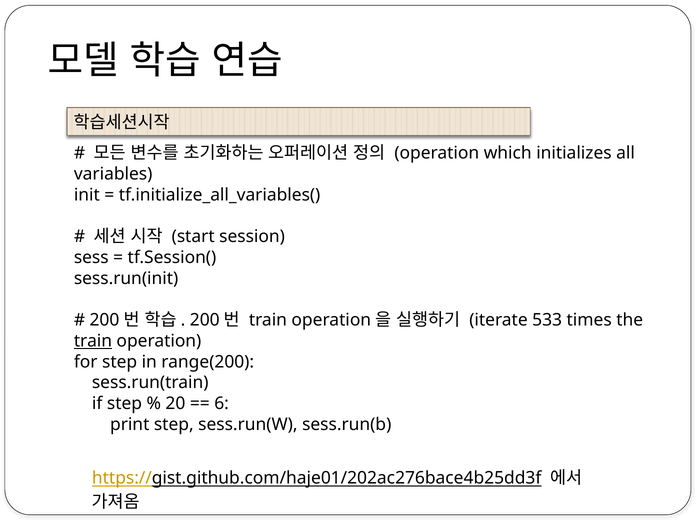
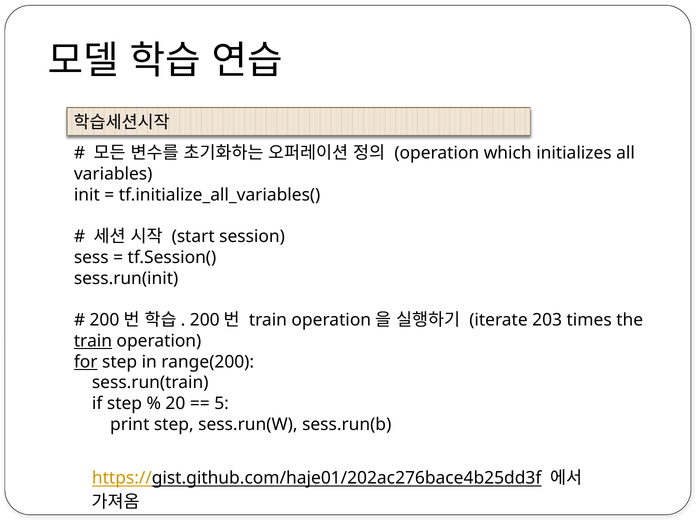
533: 533 -> 203 (547, 320)
for underline: none -> present (86, 362)
6: 6 -> 5 (222, 404)
